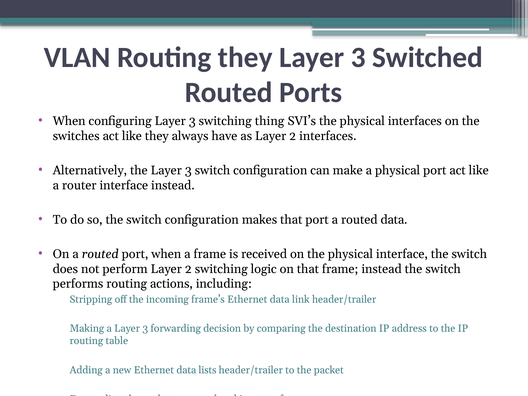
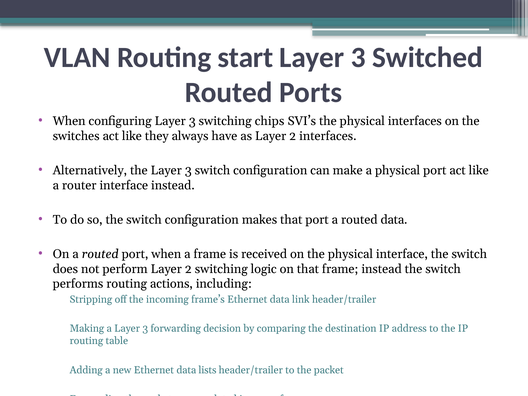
Routing they: they -> start (245, 57)
thing: thing -> chips (270, 121)
